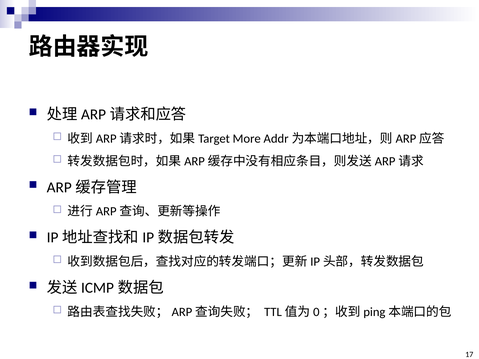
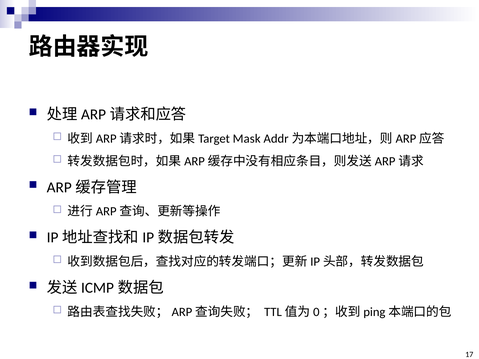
More: More -> Mask (247, 139)
